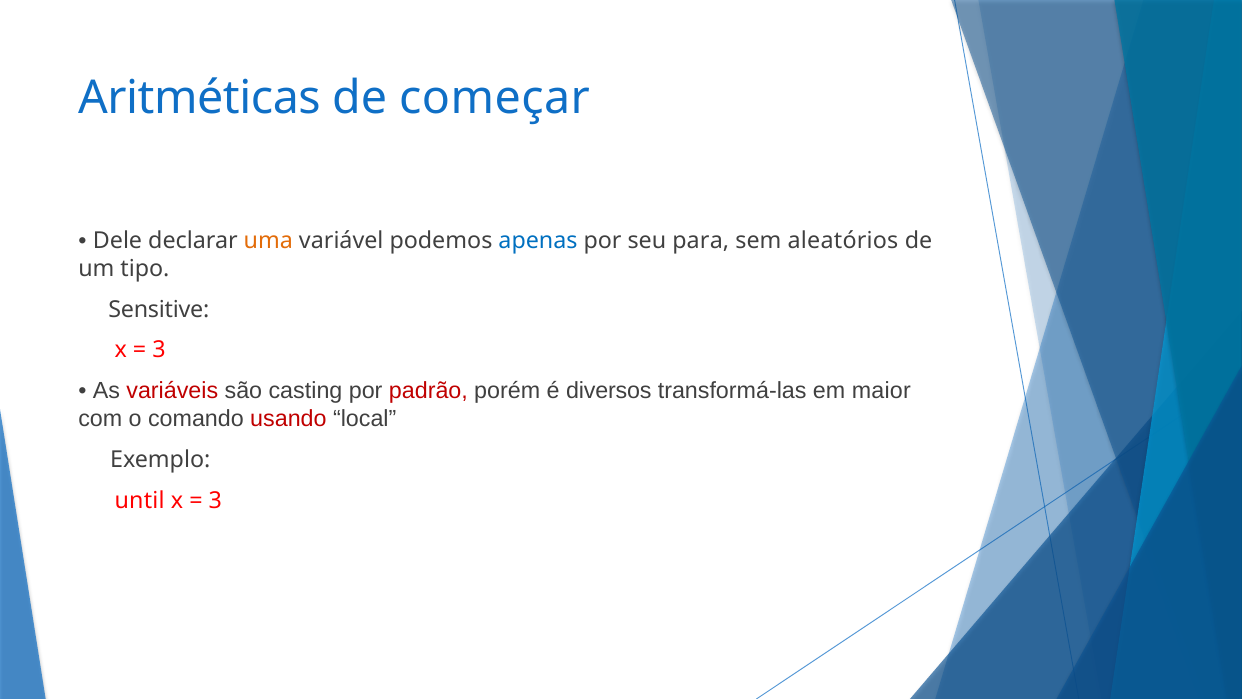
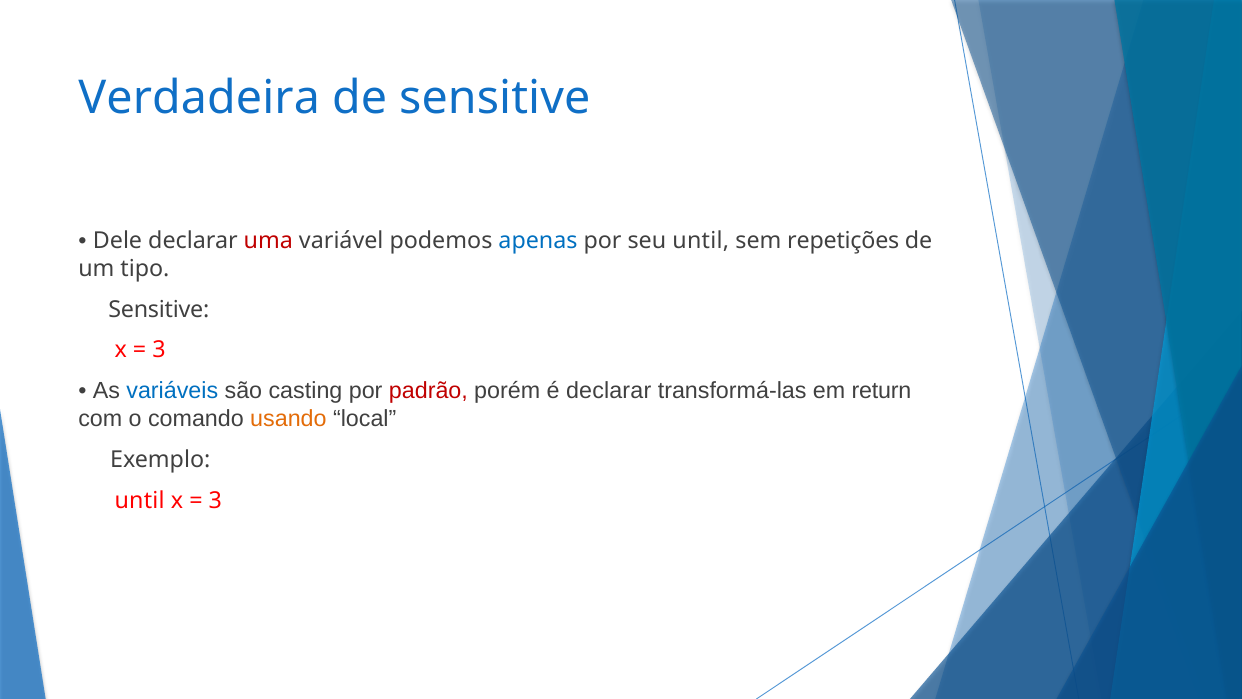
Aritméticas: Aritméticas -> Verdadeira (199, 98)
de começar: começar -> sensitive (495, 98)
uma colour: orange -> red (268, 240)
seu para: para -> until (701, 240)
aleatórios: aleatórios -> repetições (843, 240)
variáveis colour: red -> blue (172, 391)
é diversos: diversos -> declarar (609, 391)
maior: maior -> return (882, 391)
usando colour: red -> orange (288, 419)
